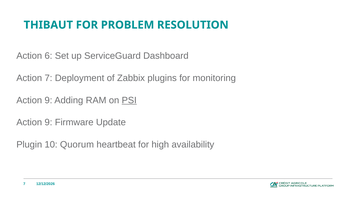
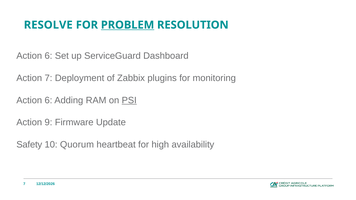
THIBAUT: THIBAUT -> RESOLVE (48, 25)
PROBLEM underline: none -> present (128, 25)
9: 9 -> 6 (48, 100)
Plugin: Plugin -> Safety (29, 145)
